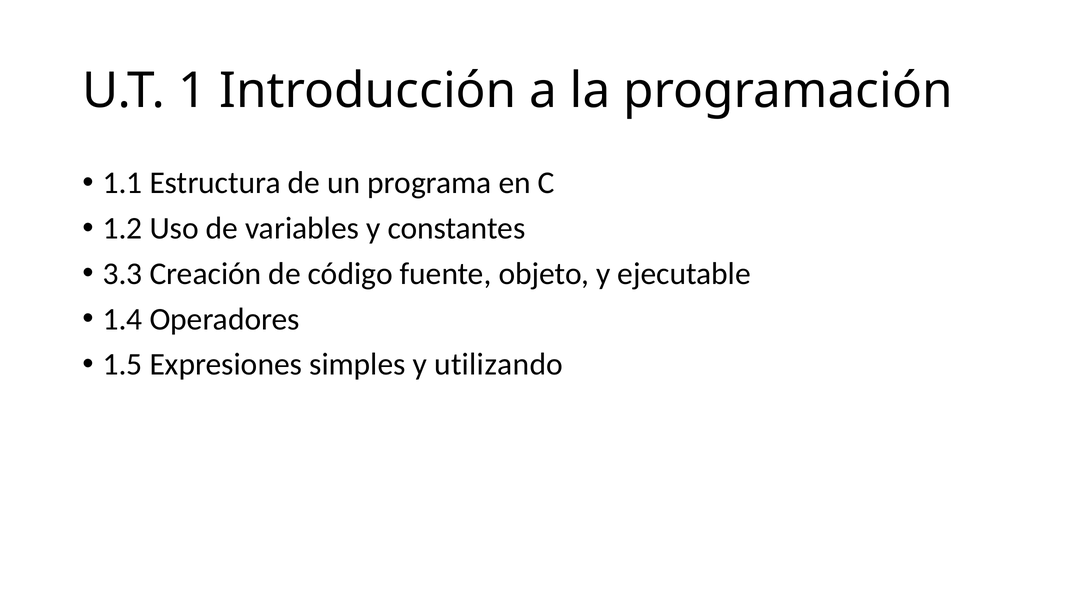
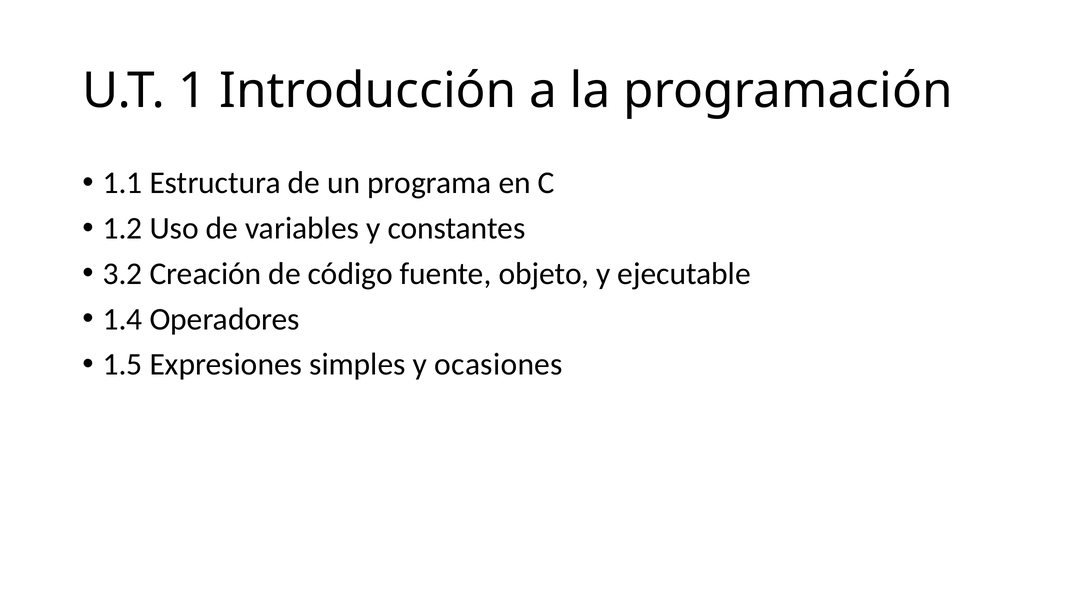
3.3: 3.3 -> 3.2 (123, 274)
utilizando: utilizando -> ocasiones (499, 364)
